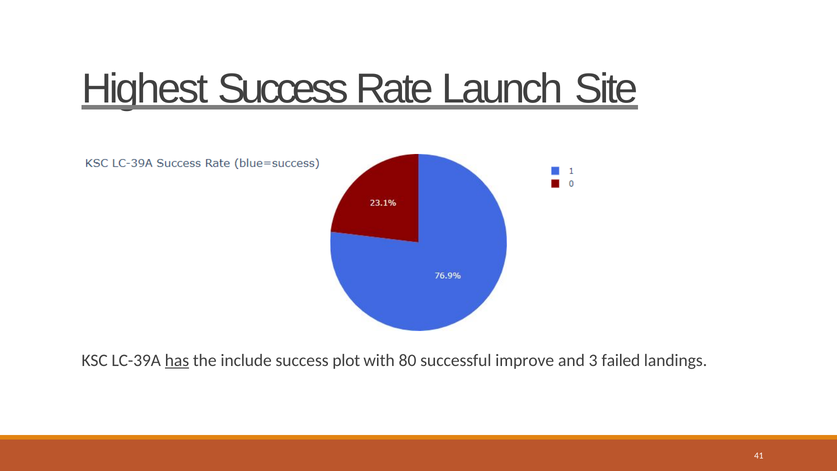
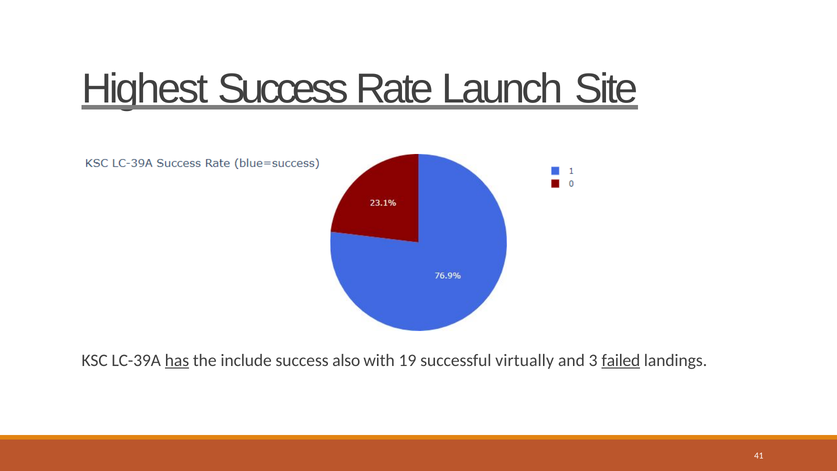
plot: plot -> also (346, 360)
80: 80 -> 19 (408, 360)
improve: improve -> virtually (525, 360)
failed underline: none -> present (621, 360)
